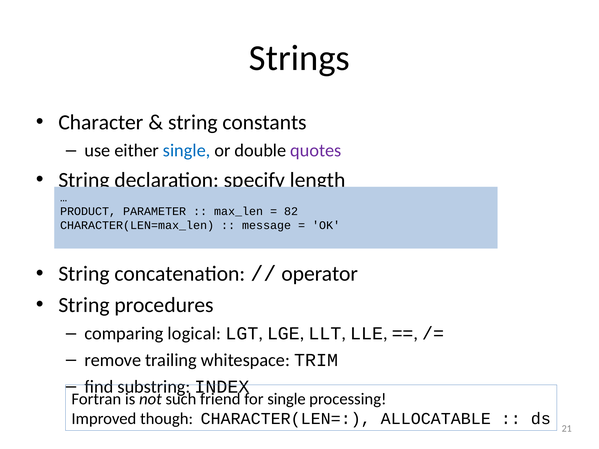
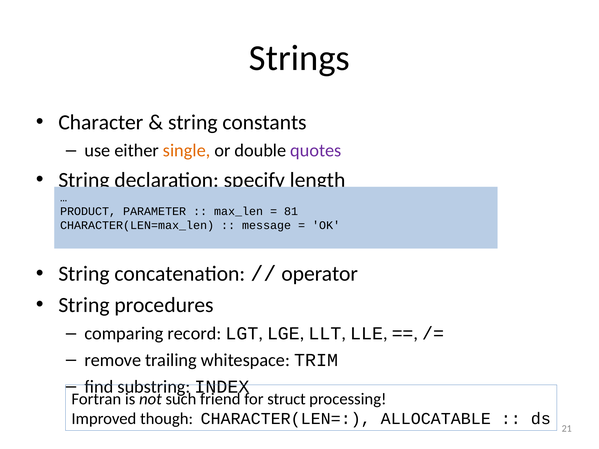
single colour: blue -> orange (187, 151)
82: 82 -> 81 (291, 212)
logical: logical -> record (194, 334)
for single: single -> struct (286, 399)
